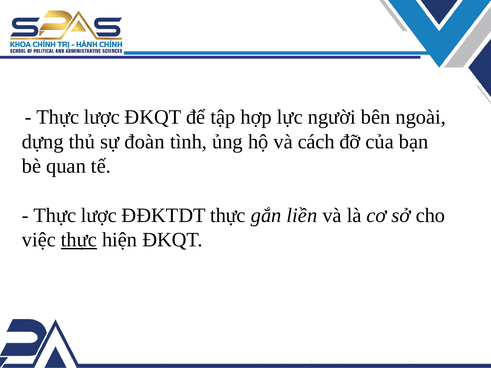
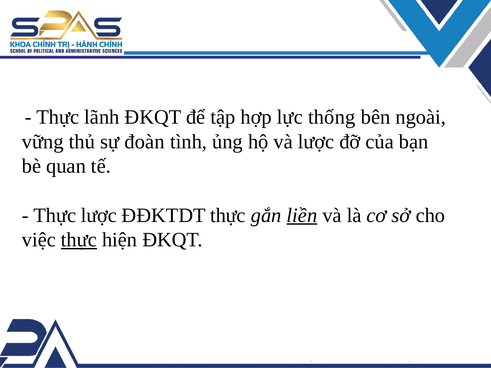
lược: lược -> lãnh (102, 117)
người: người -> thống (332, 117)
dựng: dựng -> vững (43, 142)
và cách: cách -> lược (316, 142)
liền underline: none -> present (302, 215)
